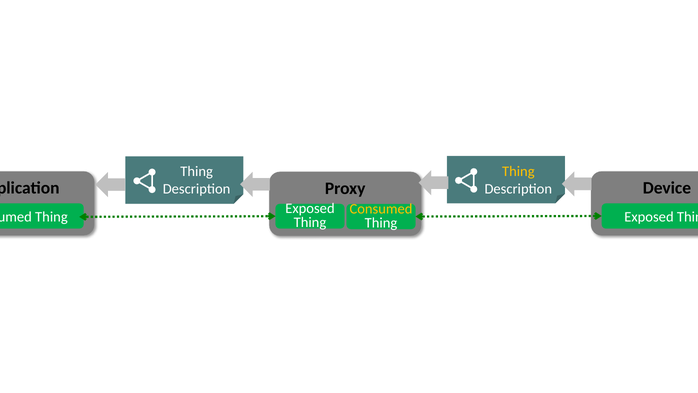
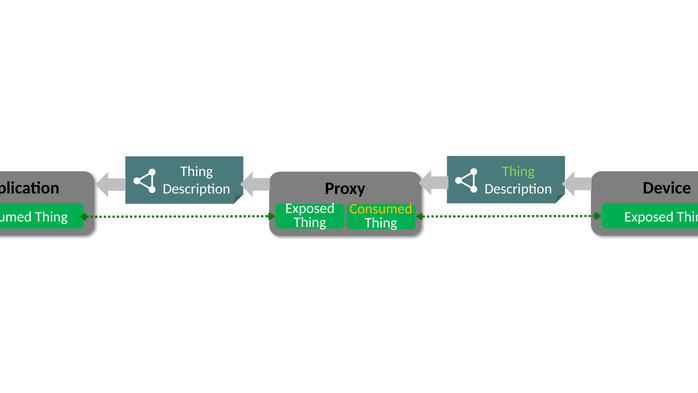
Thing colour: yellow -> light green (518, 171)
